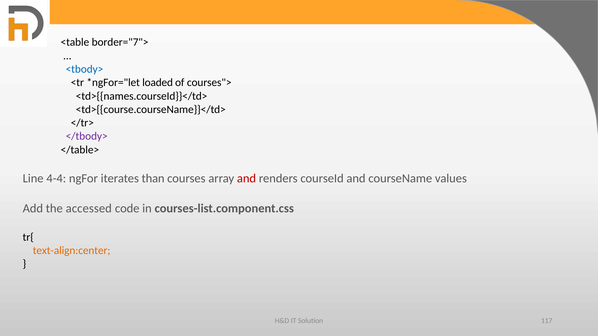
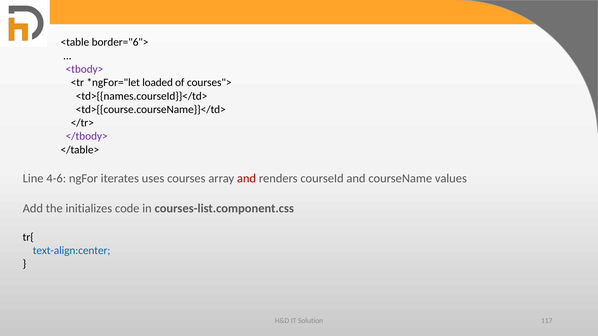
border="7">: border="7"> -> border="6"> (120, 42)
<tbody> colour: blue -> purple (84, 69)
4-4: 4-4 -> 4-6 (56, 179)
than: than -> uses (153, 179)
accessed: accessed -> initializes (89, 209)
text-align:center colour: orange -> blue (72, 251)
